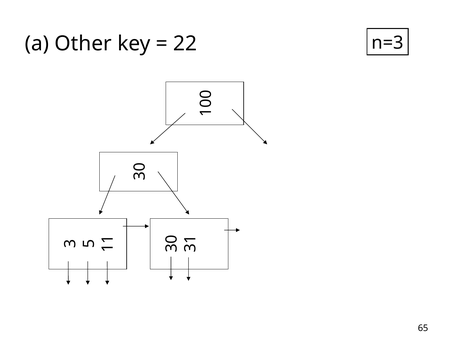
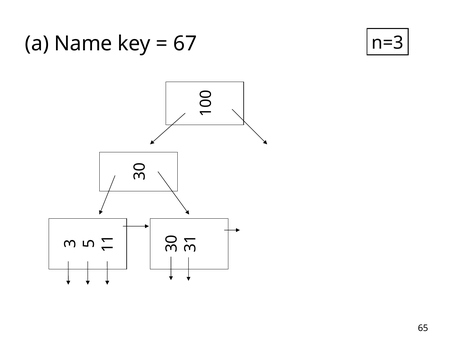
Other: Other -> Name (83, 44)
22: 22 -> 67 (185, 44)
